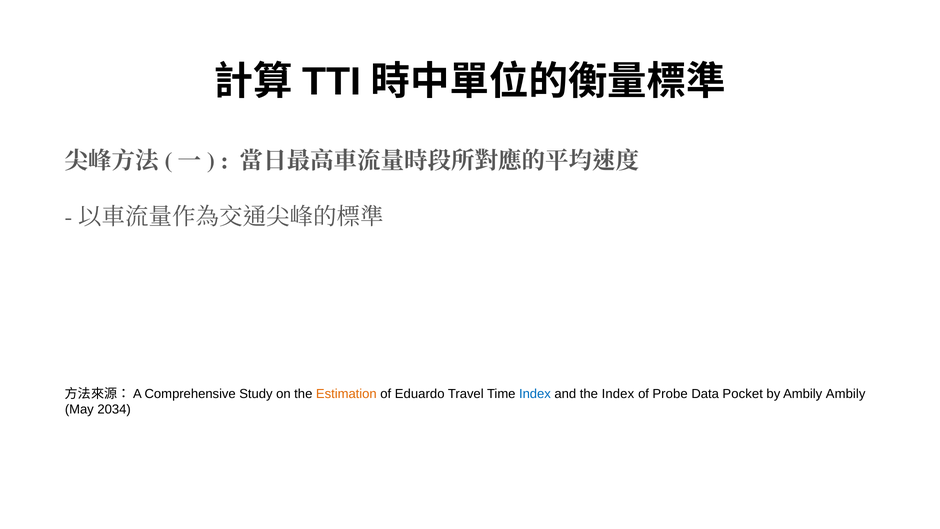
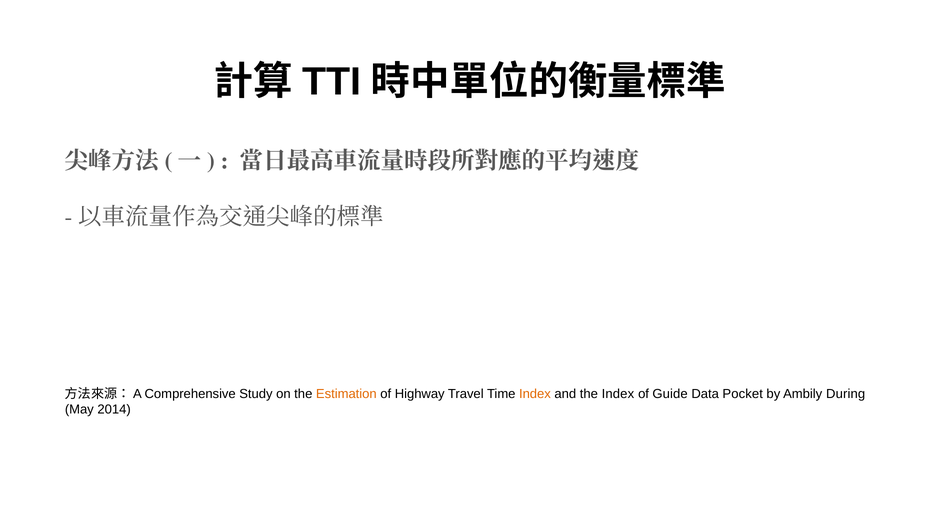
Eduardo: Eduardo -> Highway (420, 394)
Index colour: blue -> orange (535, 394)
Probe: Probe -> Guide (670, 394)
Ambily Ambily: Ambily -> During (846, 394)
2034: 2034 -> 2014 (114, 409)
